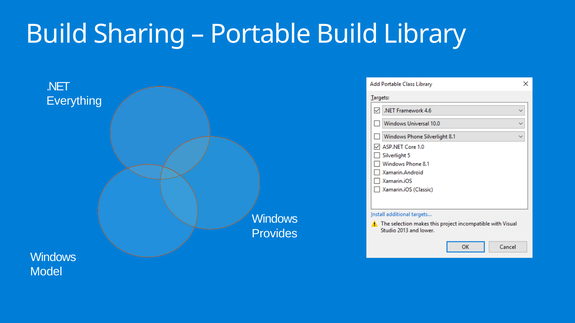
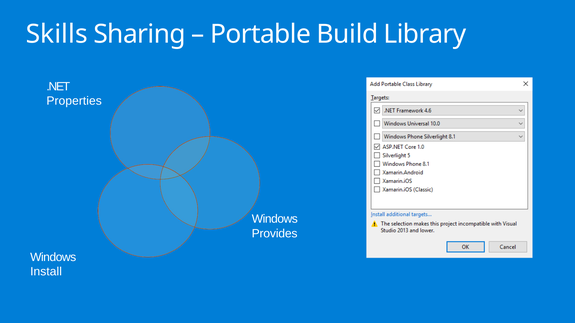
Build: Build -> Skills (57, 34)
Everything: Everything -> Properties (74, 101)
Model: Model -> Install (46, 272)
